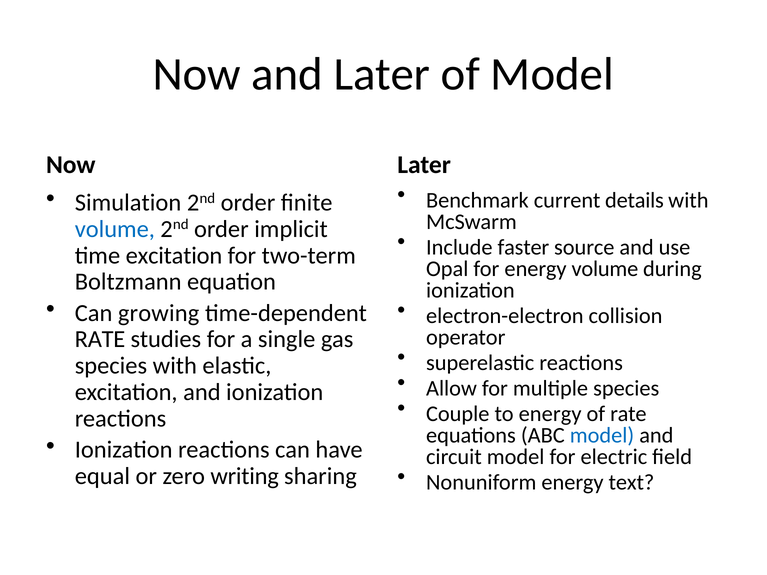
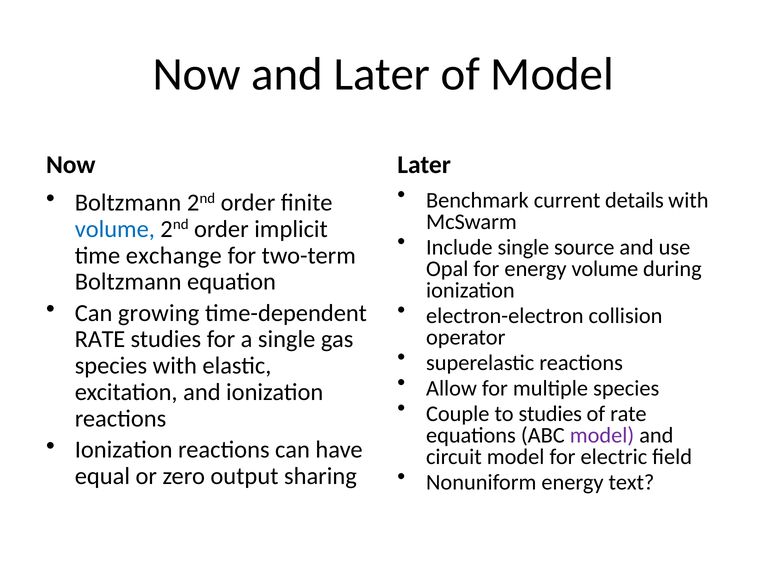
Simulation: Simulation -> Boltzmann (128, 203)
Include faster: faster -> single (523, 247)
time excitation: excitation -> exchange (174, 256)
to energy: energy -> studies (550, 414)
model colour: blue -> purple (602, 435)
writing: writing -> output (244, 476)
